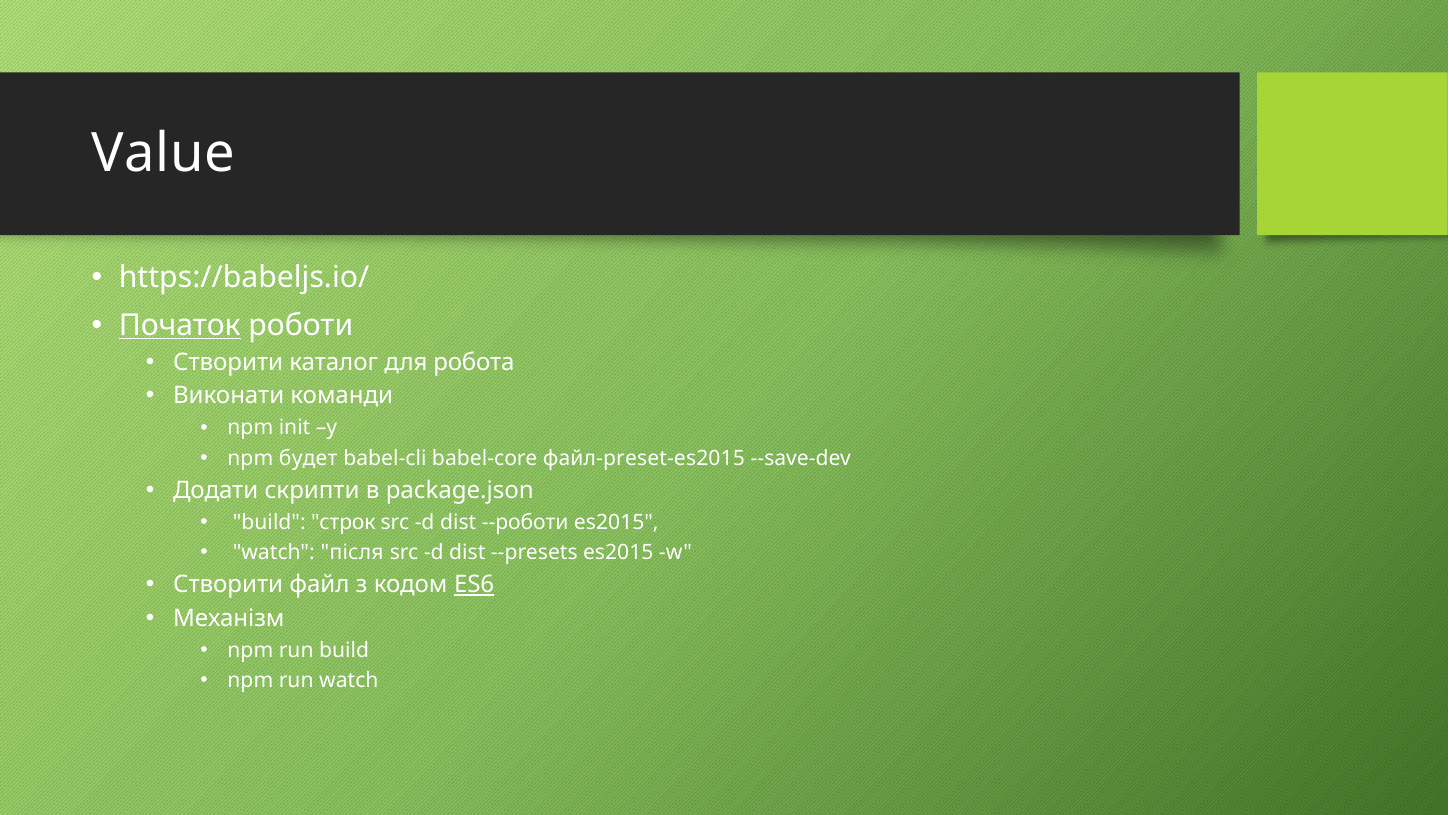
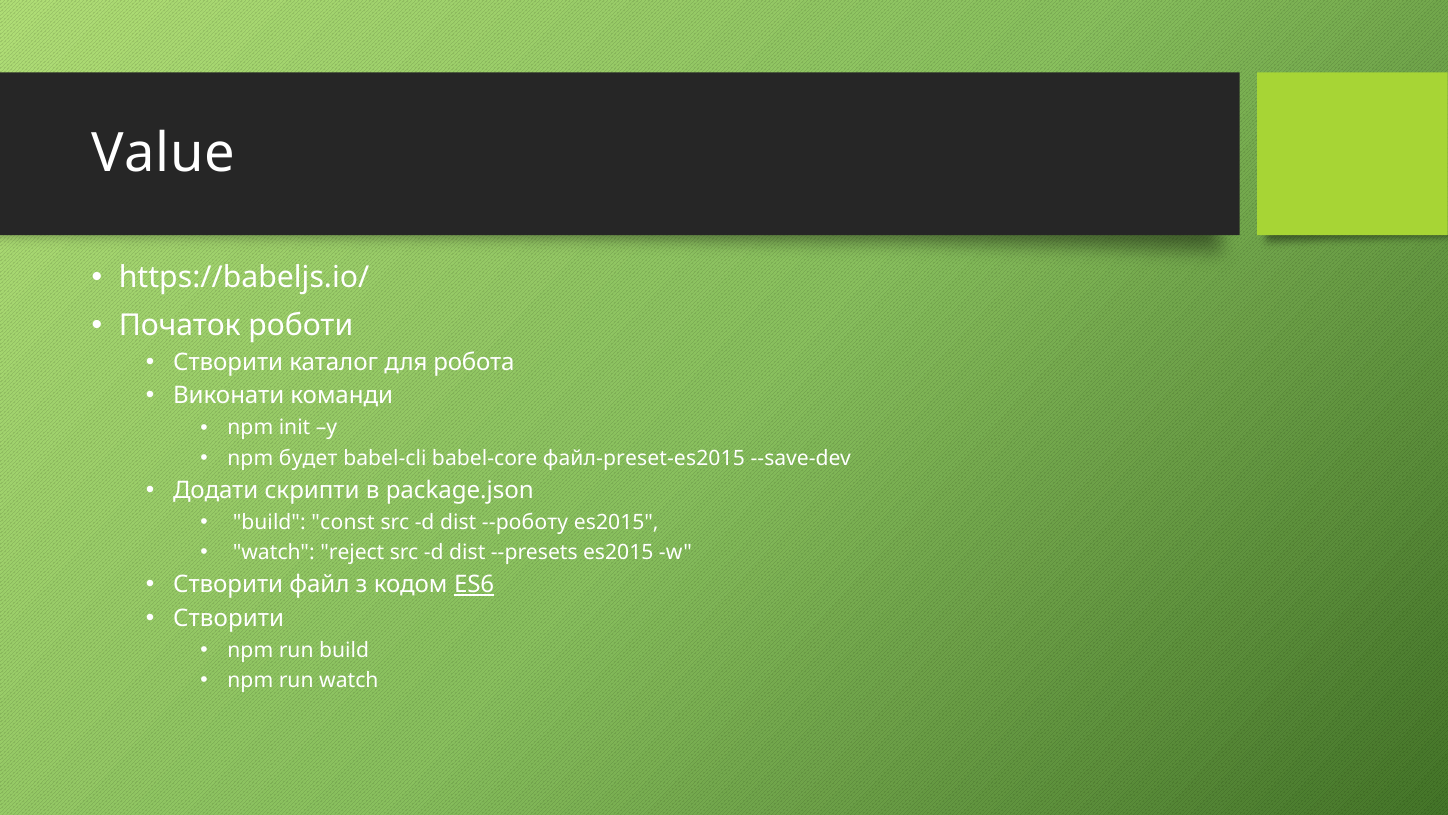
Початок underline: present -> none (180, 325)
строк: строк -> const (343, 522)
--роботи: --роботи -> --роботу (525, 522)
після: після -> reject (352, 552)
Механізм: Механізм -> Створити (229, 618)
